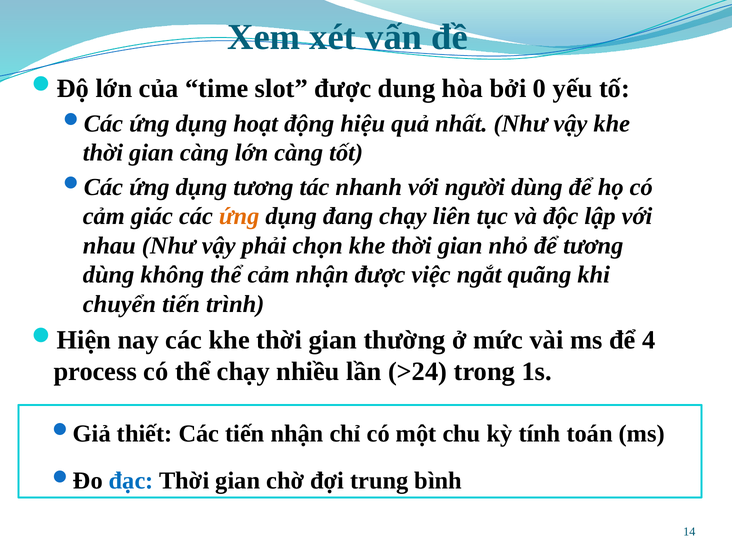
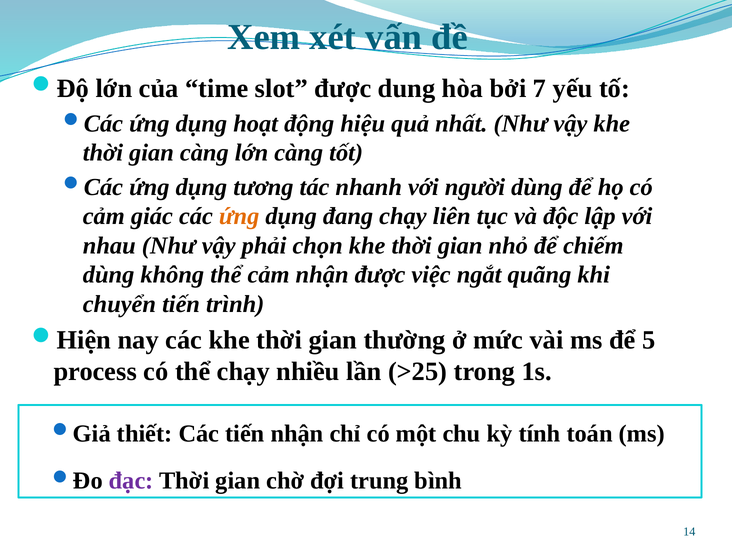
0: 0 -> 7 (540, 88)
để tương: tương -> chiếm (593, 246)
4: 4 -> 5 (649, 340)
>24: >24 -> >25 (418, 372)
đạc colour: blue -> purple (131, 481)
